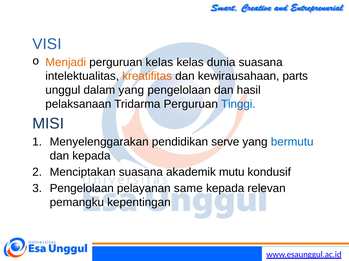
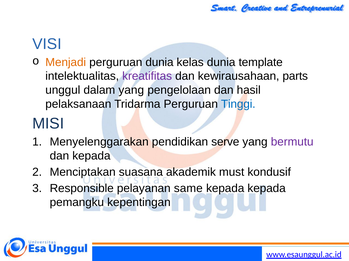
perguruan kelas: kelas -> dunia (159, 62)
dunia suasana: suasana -> template (261, 62)
kreatifitas colour: orange -> purple (147, 76)
bermutu colour: blue -> purple (292, 142)
mutu: mutu -> must (232, 173)
Pengelolaan: Pengelolaan -> Responsible (82, 189)
kepada relevan: relevan -> kepada (267, 189)
